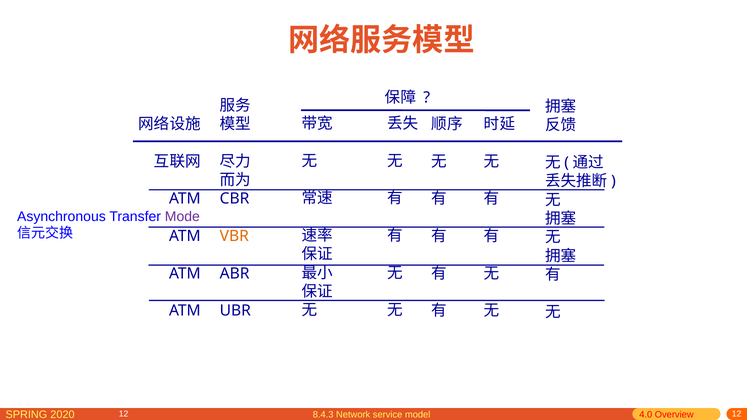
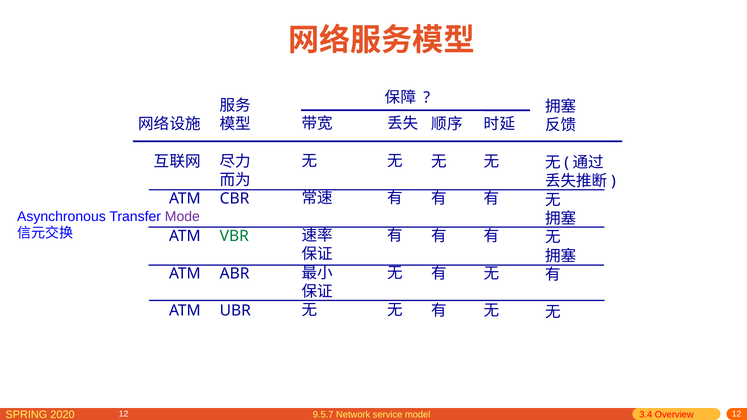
VBR colour: orange -> green (234, 236)
8.4.3: 8.4.3 -> 9.5.7 (323, 415)
4.0: 4.0 -> 3.4 (646, 415)
